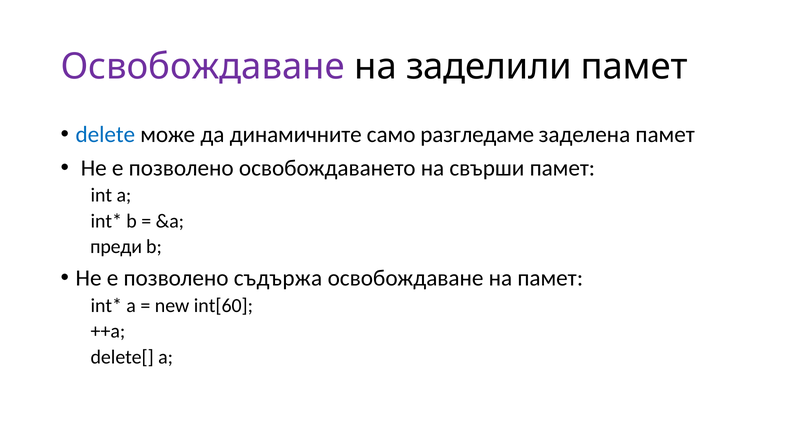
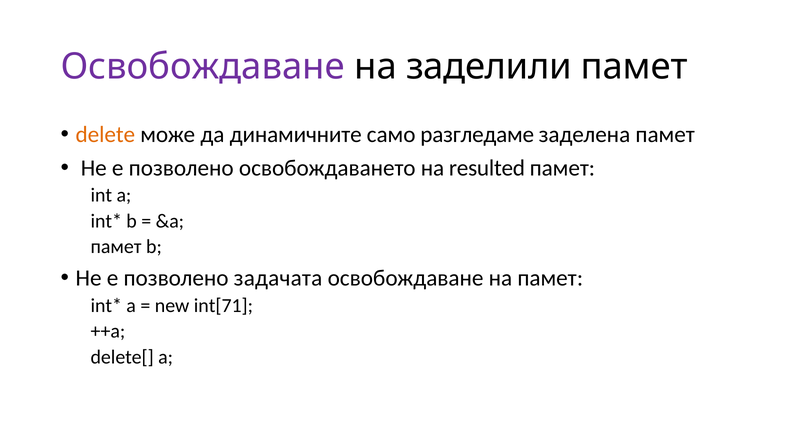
delete colour: blue -> orange (105, 135)
свърши: свърши -> resulted (487, 168)
преди: преди -> памет (116, 247)
съдържа: съдържа -> задачата (278, 278)
int[60: int[60 -> int[71 (223, 305)
